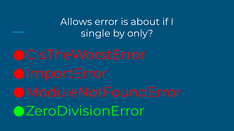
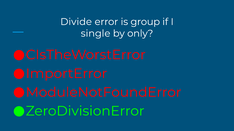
Allows: Allows -> Divide (76, 22)
about: about -> group (145, 22)
